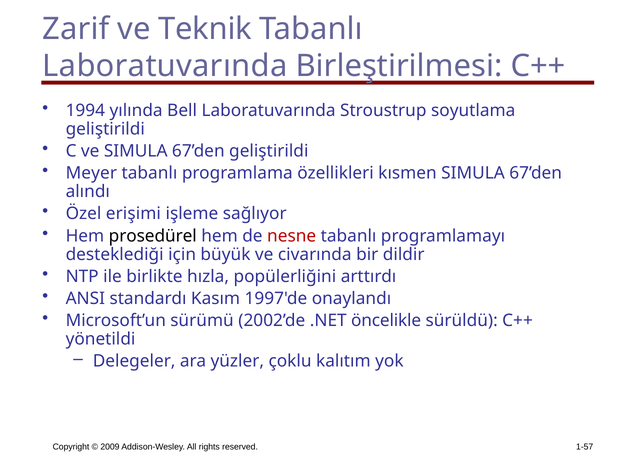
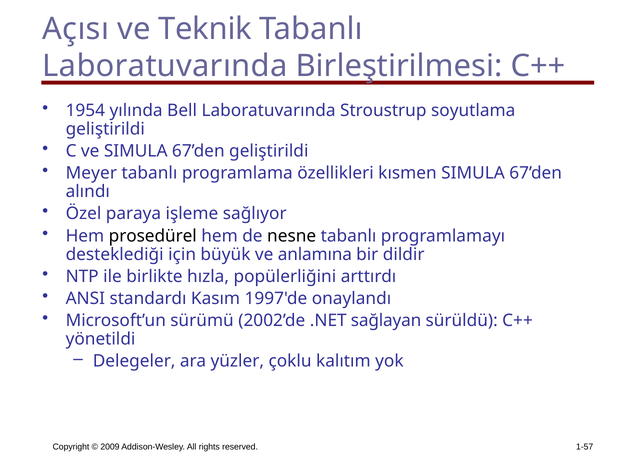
Zarif: Zarif -> Açısı (76, 29)
1994: 1994 -> 1954 (85, 110)
erişimi: erişimi -> paraya (133, 214)
nesne colour: red -> black (292, 236)
civarında: civarında -> anlamına (315, 254)
öncelikle: öncelikle -> sağlayan (386, 321)
